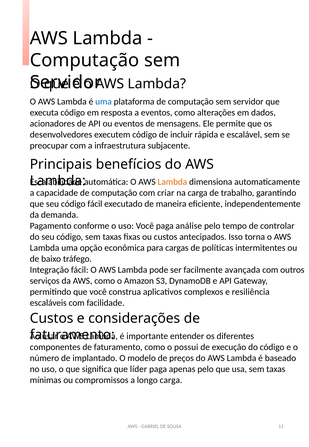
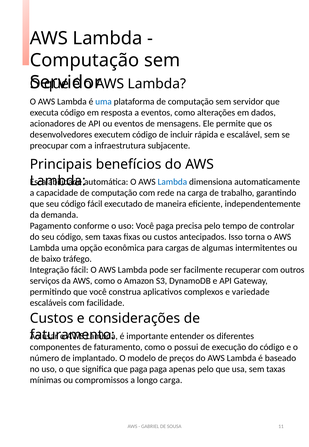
Lambda colour: orange -> blue (172, 182)
criar: criar -> rede (166, 193)
análise: análise -> precisa (189, 226)
políticas: políticas -> algumas (218, 248)
avançada: avançada -> recuperar (243, 270)
resiliência: resiliência -> variedade (251, 292)
que líder: líder -> paga (139, 369)
